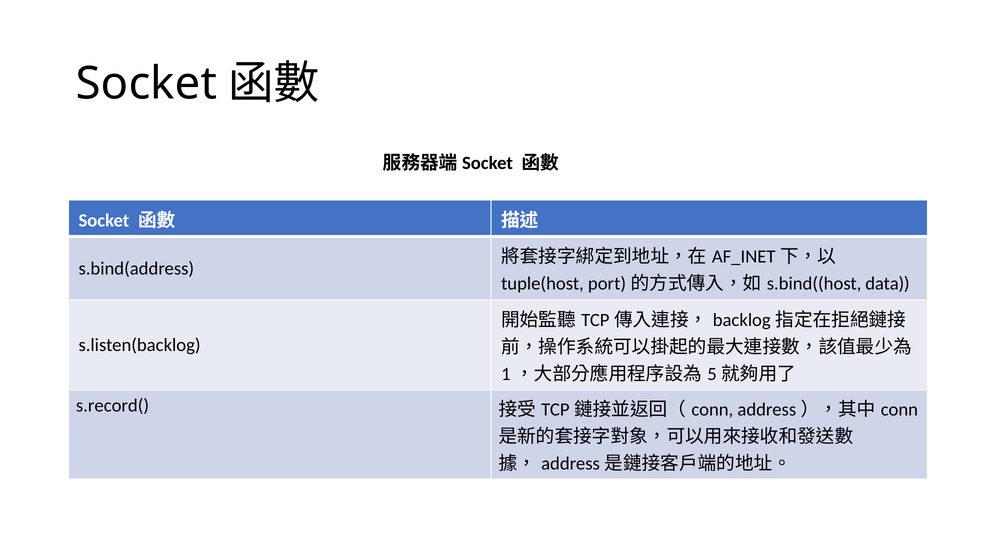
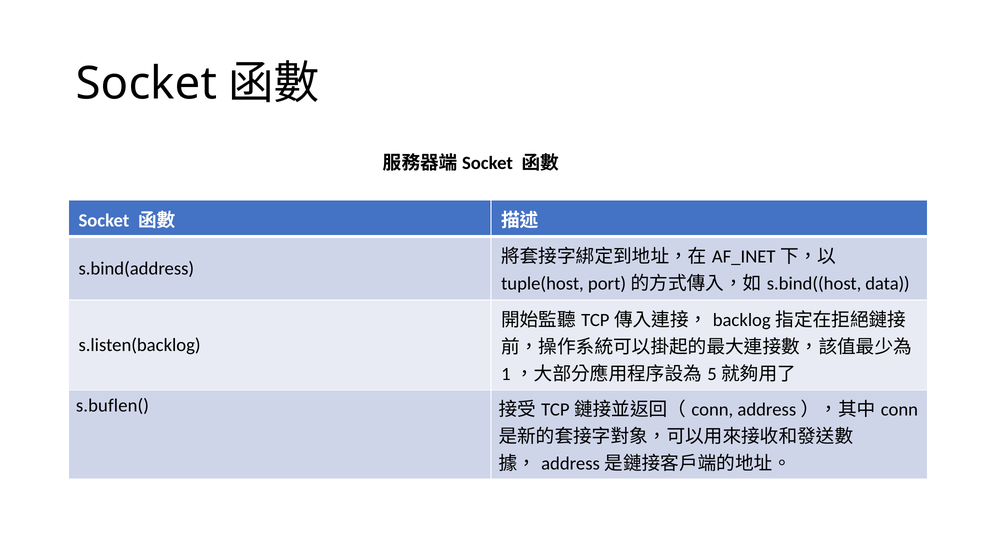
s.record(: s.record( -> s.buflen( (112, 406)
